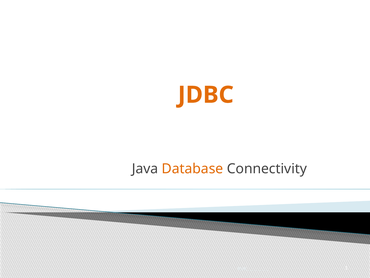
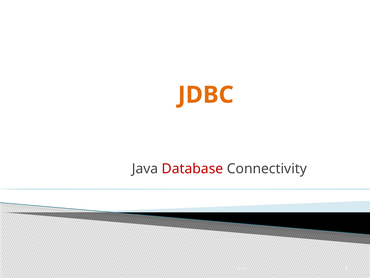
Database colour: orange -> red (192, 168)
